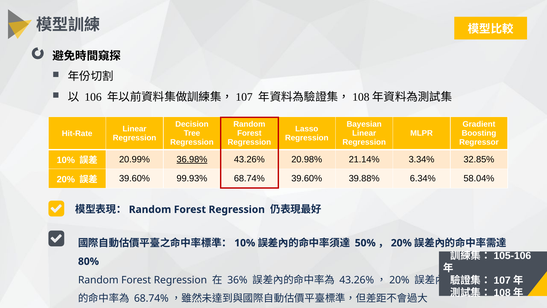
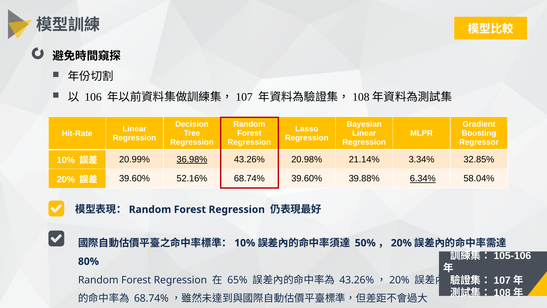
99.93%: 99.93% -> 52.16% (192, 178)
6.34% underline: none -> present (423, 178)
36%: 36% -> 65% (237, 280)
